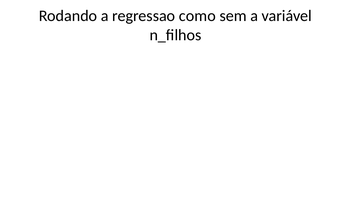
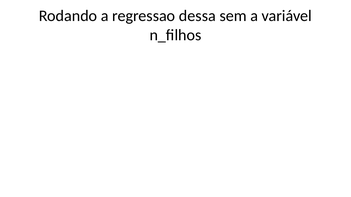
como: como -> dessa (197, 16)
